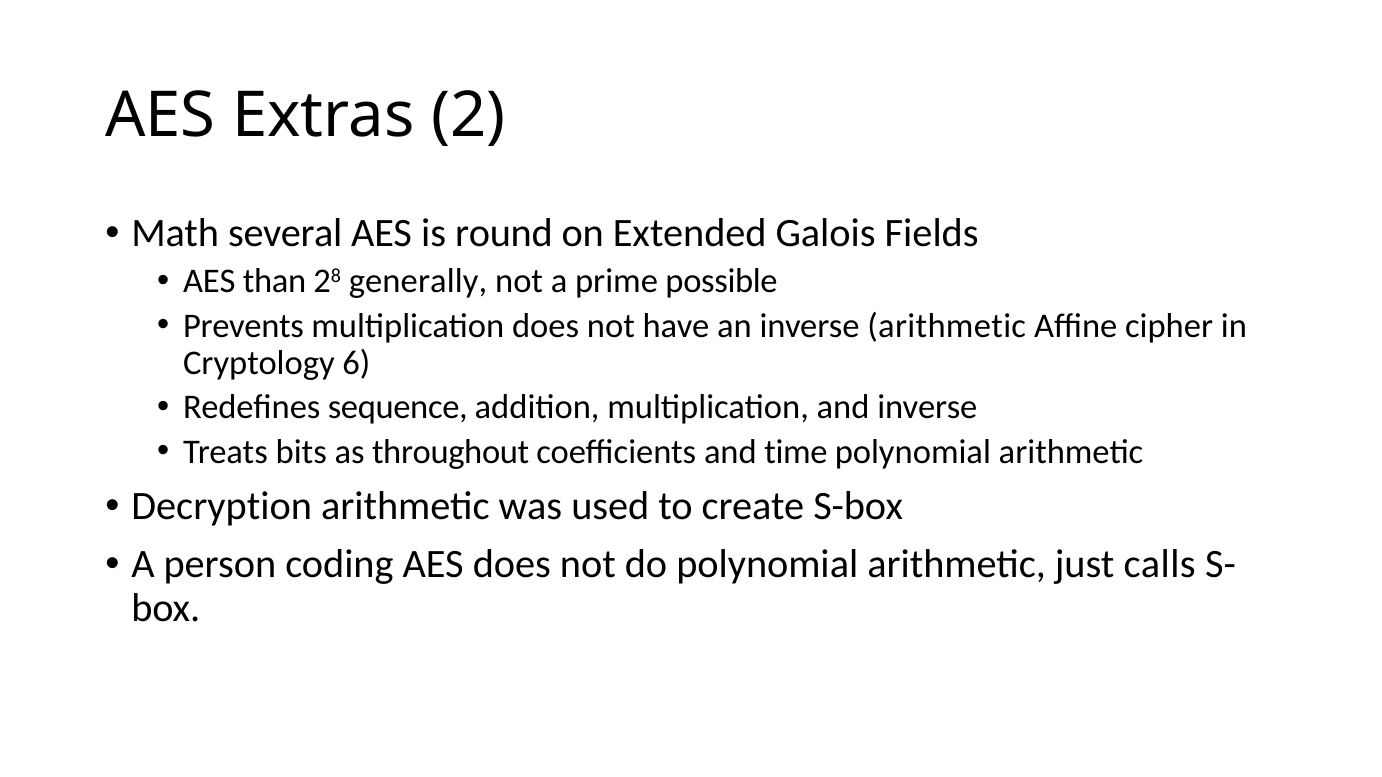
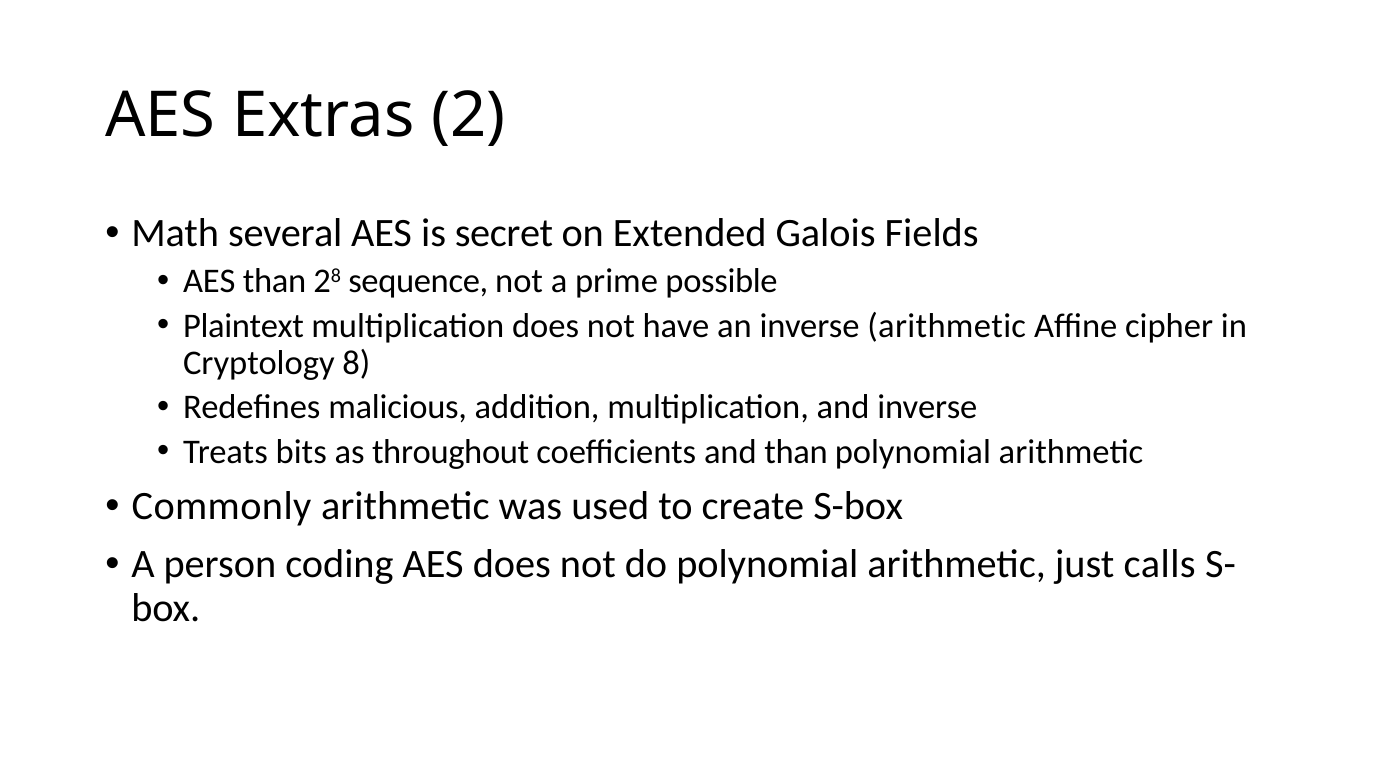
round: round -> secret (504, 234)
generally: generally -> sequence (418, 281)
Prevents: Prevents -> Plaintext (243, 326)
6: 6 -> 8 (356, 363)
sequence: sequence -> malicious (398, 408)
and time: time -> than (796, 452)
Decryption: Decryption -> Commonly (222, 507)
